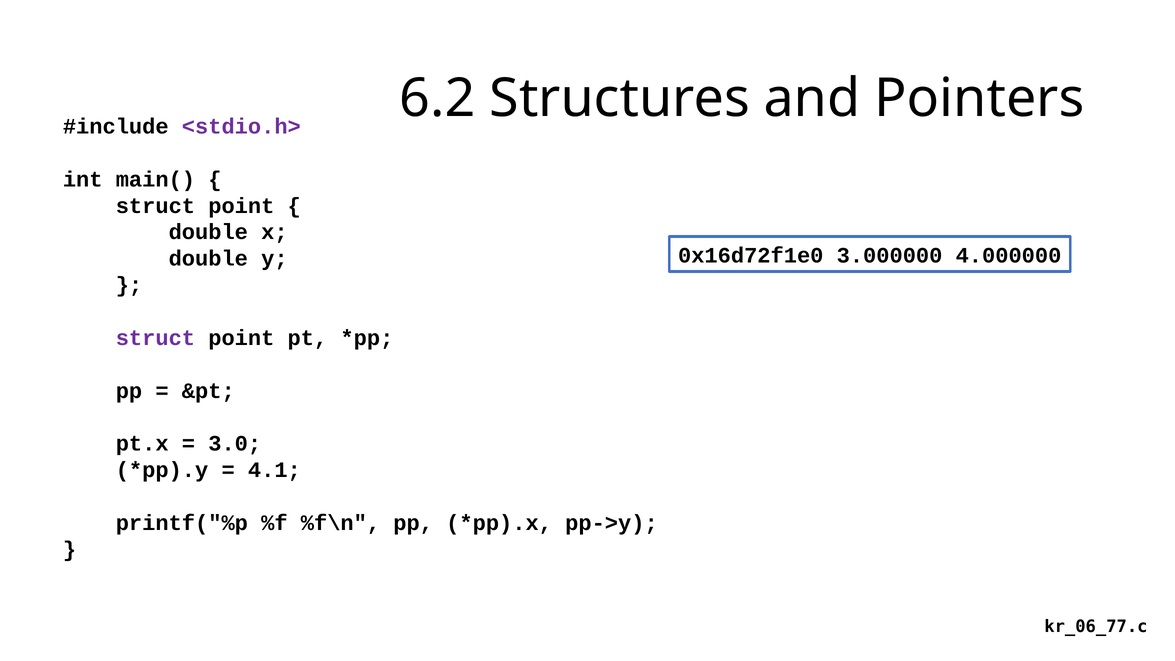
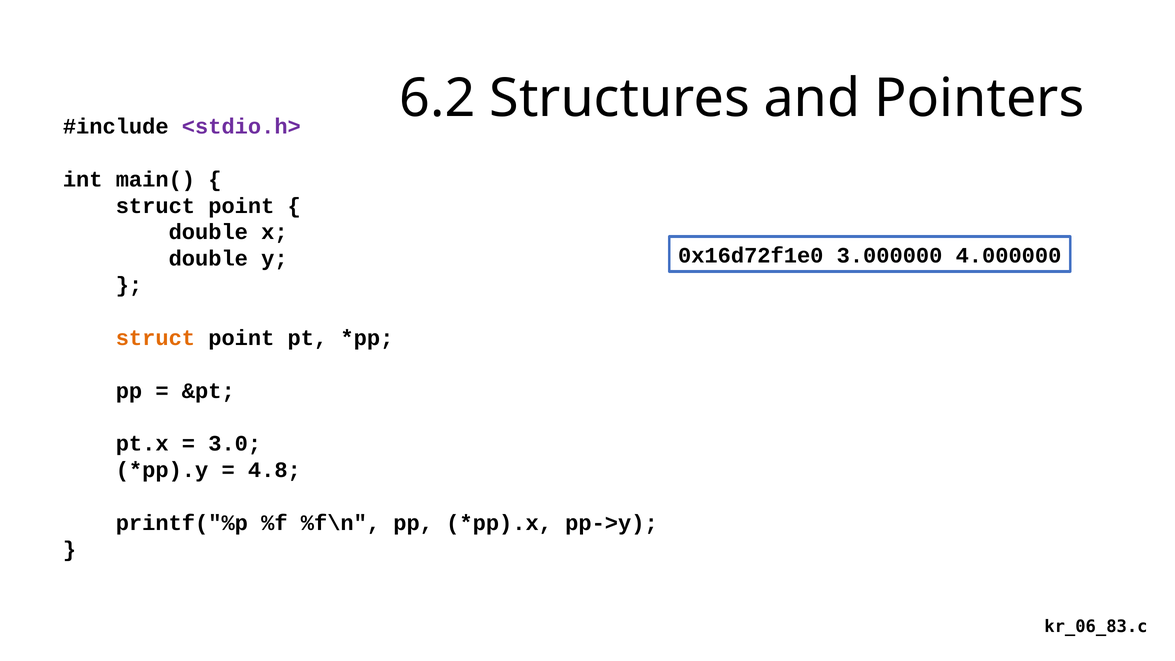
struct colour: purple -> orange (155, 338)
4.1: 4.1 -> 4.8 (274, 470)
kr_06_77.c: kr_06_77.c -> kr_06_83.c (1096, 627)
